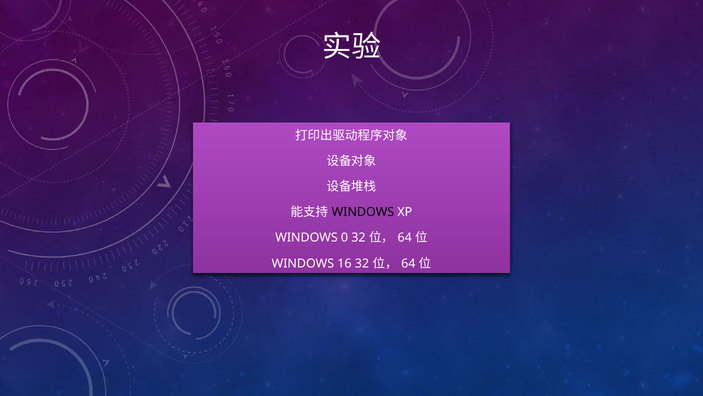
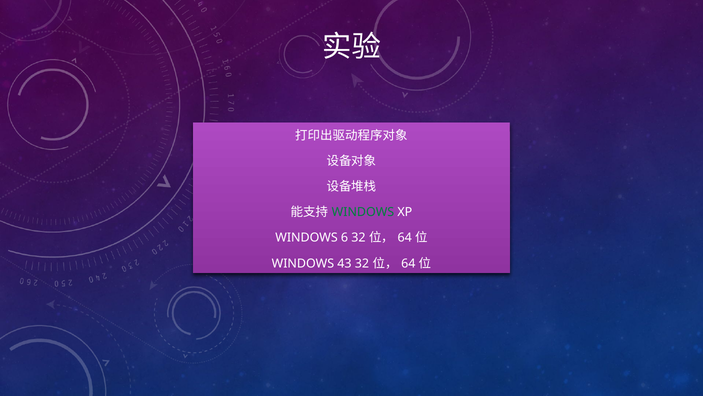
WINDOWS colour: black -> green (363, 212)
0: 0 -> 6 (345, 237)
16: 16 -> 43 (344, 263)
